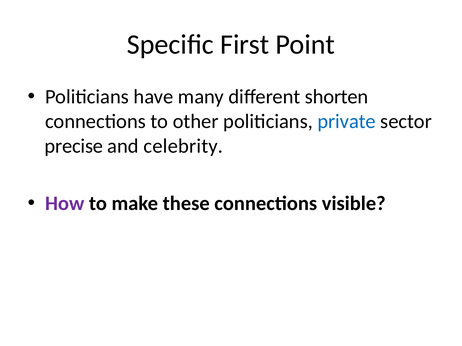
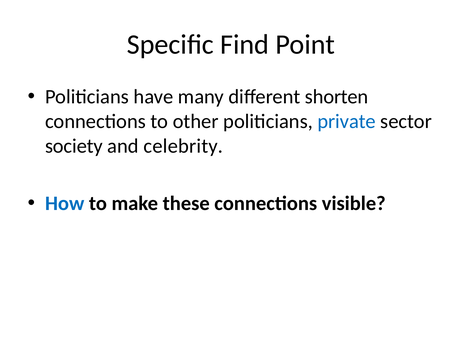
First: First -> Find (245, 45)
precise: precise -> society (74, 146)
How colour: purple -> blue (65, 204)
